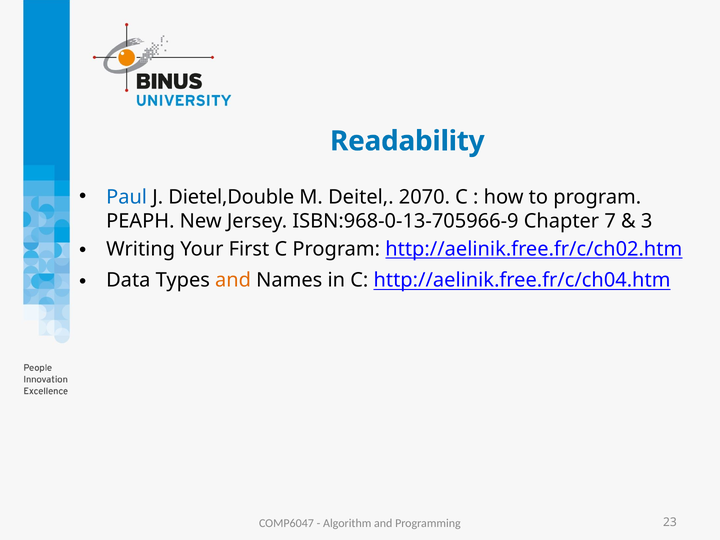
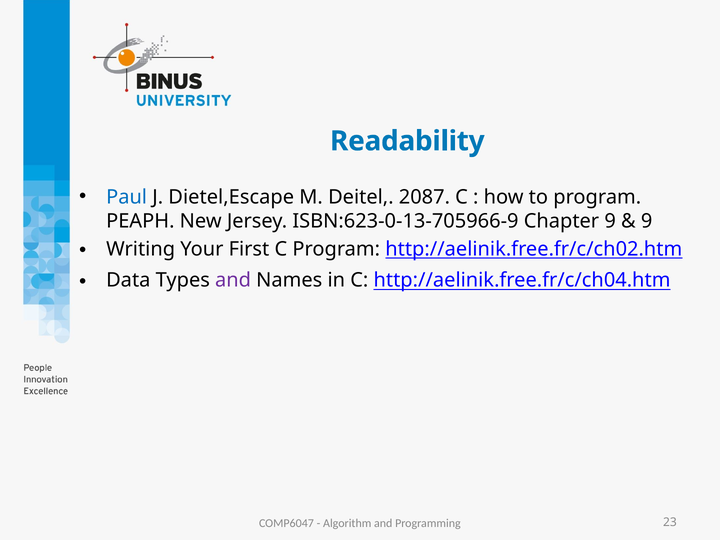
Dietel,Double: Dietel,Double -> Dietel,Escape (231, 197)
2070: 2070 -> 2087 (424, 197)
ISBN:968-0-13-705966-9: ISBN:968-0-13-705966-9 -> ISBN:623-0-13-705966-9 (405, 221)
Chapter 7: 7 -> 9 (610, 221)
3: 3 -> 9 (647, 221)
and colour: orange -> purple (233, 280)
